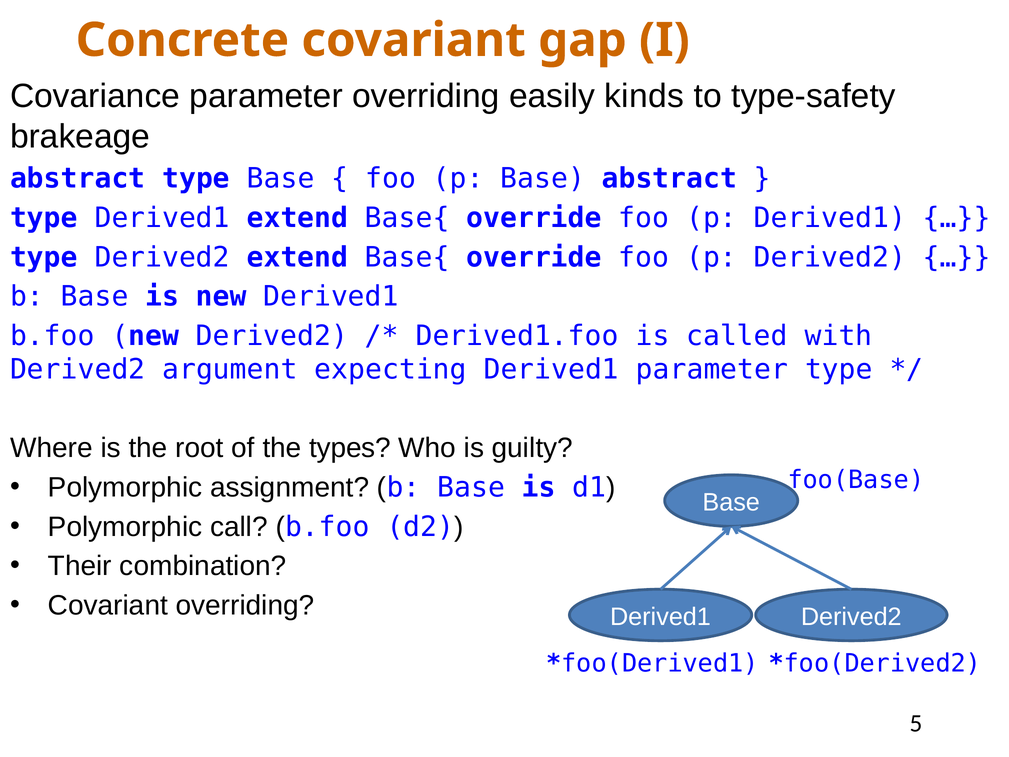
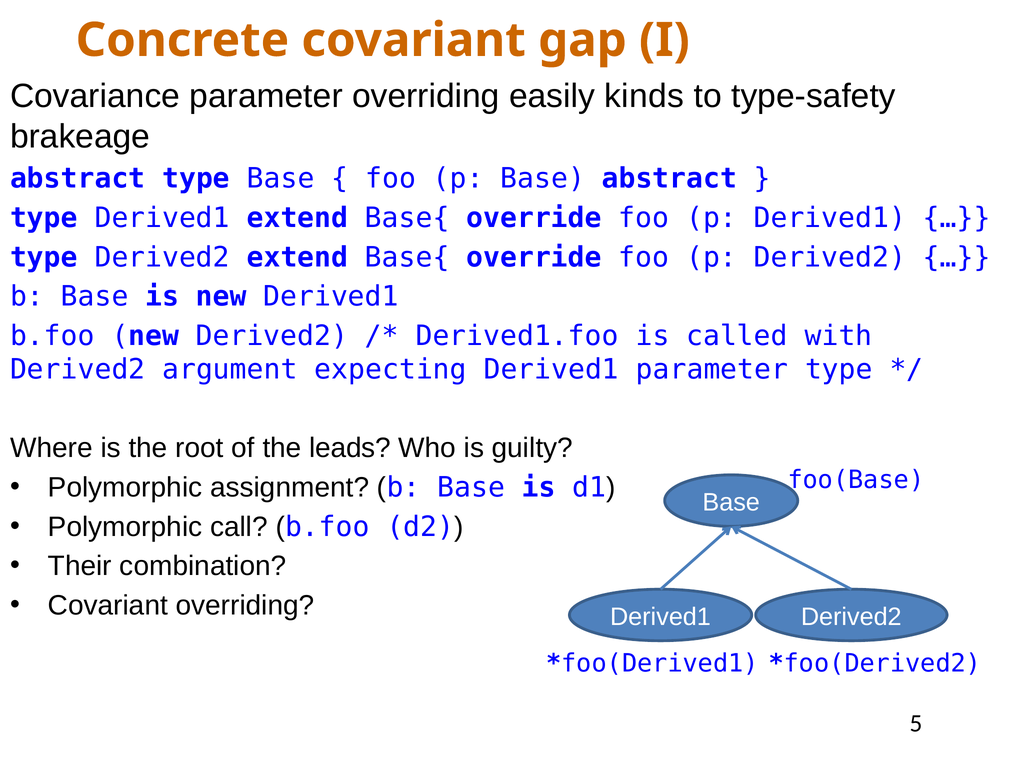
types: types -> leads (350, 448)
